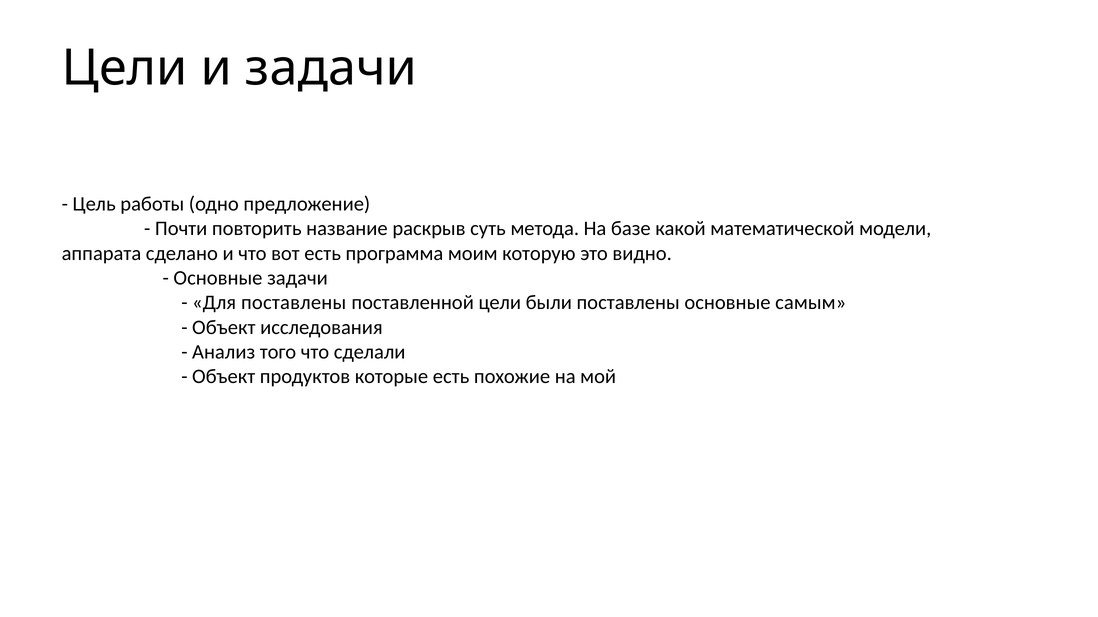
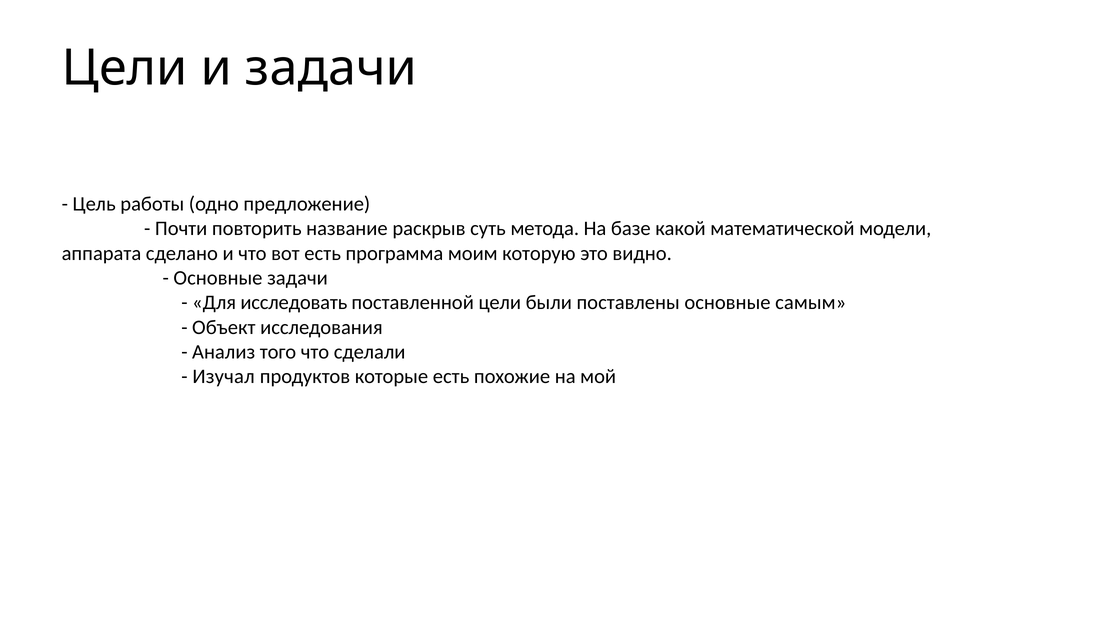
Для поставлены: поставлены -> исследовать (294, 303)
Объект: Объект -> Изучал (224, 377)
